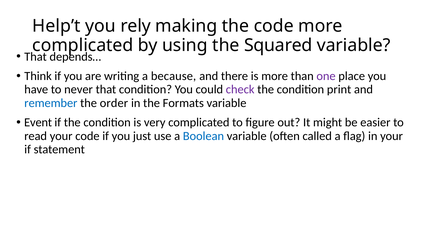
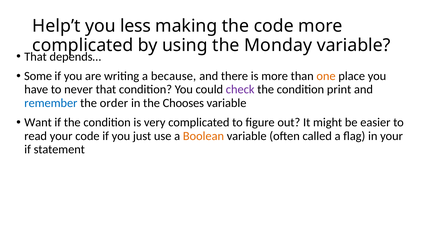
rely: rely -> less (136, 26)
Squared: Squared -> Monday (278, 45)
Think: Think -> Some (38, 76)
one colour: purple -> orange (326, 76)
Formats: Formats -> Chooses (183, 103)
Event: Event -> Want (38, 122)
Boolean colour: blue -> orange (203, 136)
